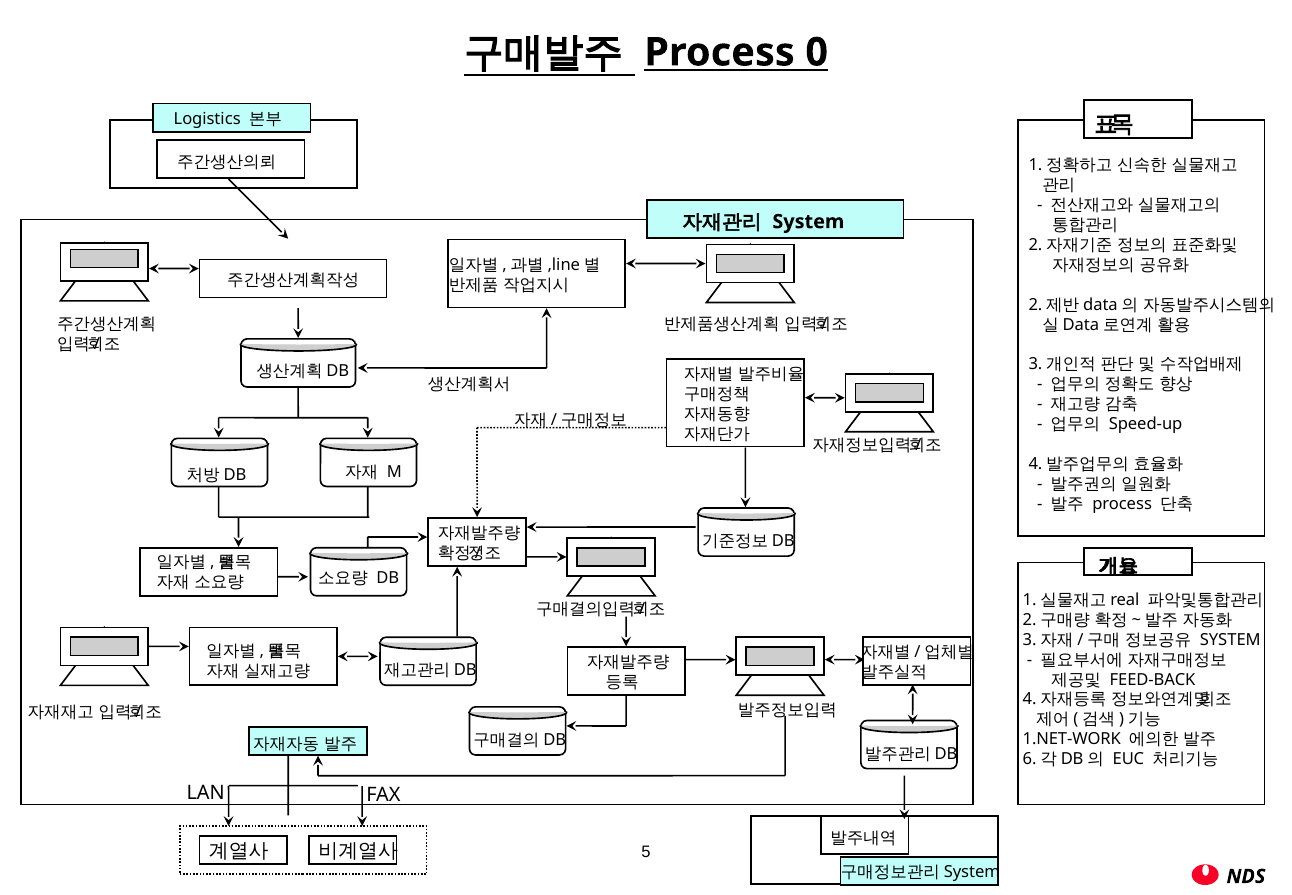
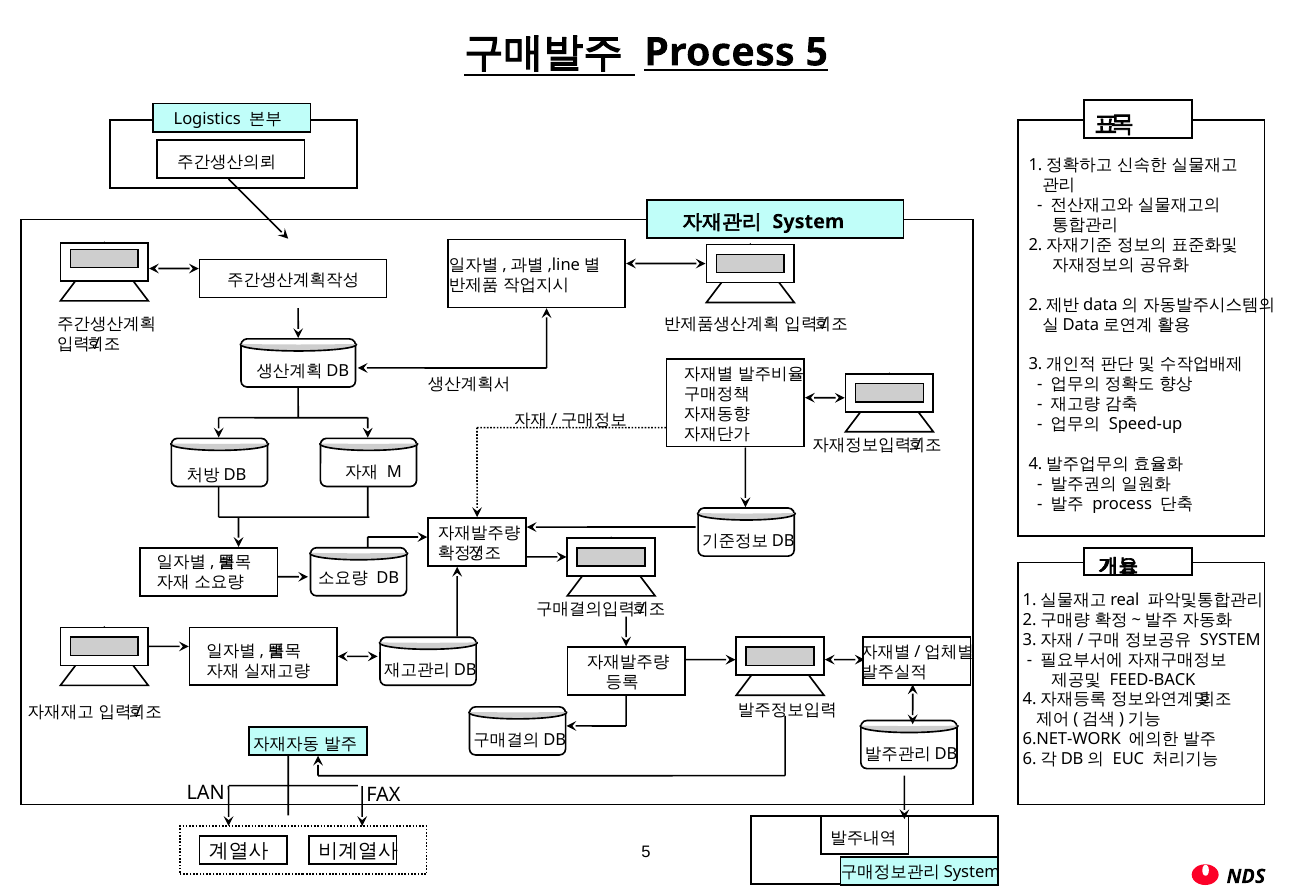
Process 0: 0 -> 5 (817, 52)
1.NET-WORK: 1.NET-WORK -> 6.NET-WORK (1072, 739)
